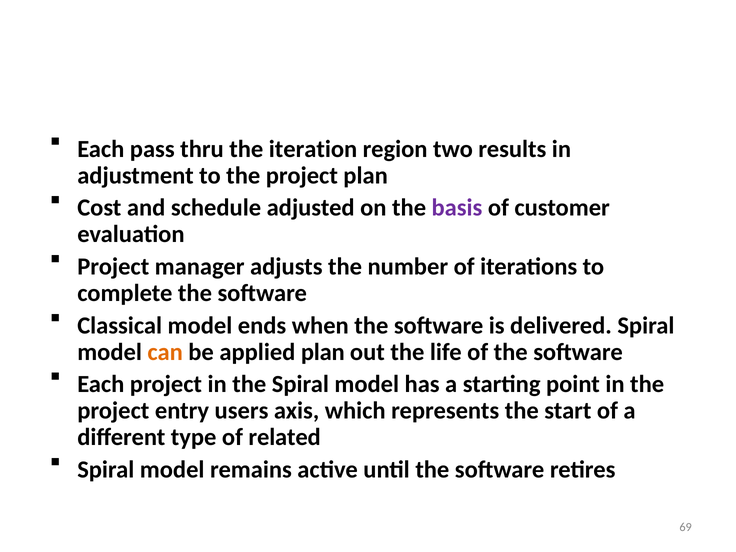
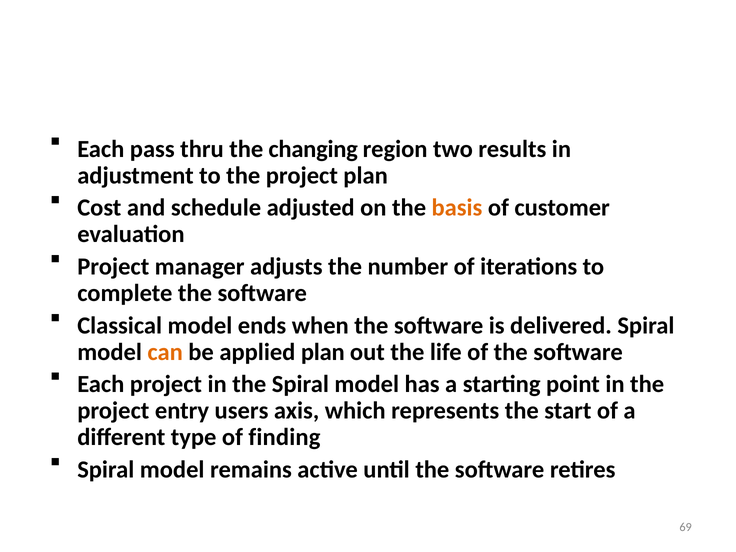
iteration: iteration -> changing (313, 149)
basis colour: purple -> orange (457, 208)
related: related -> finding (284, 437)
